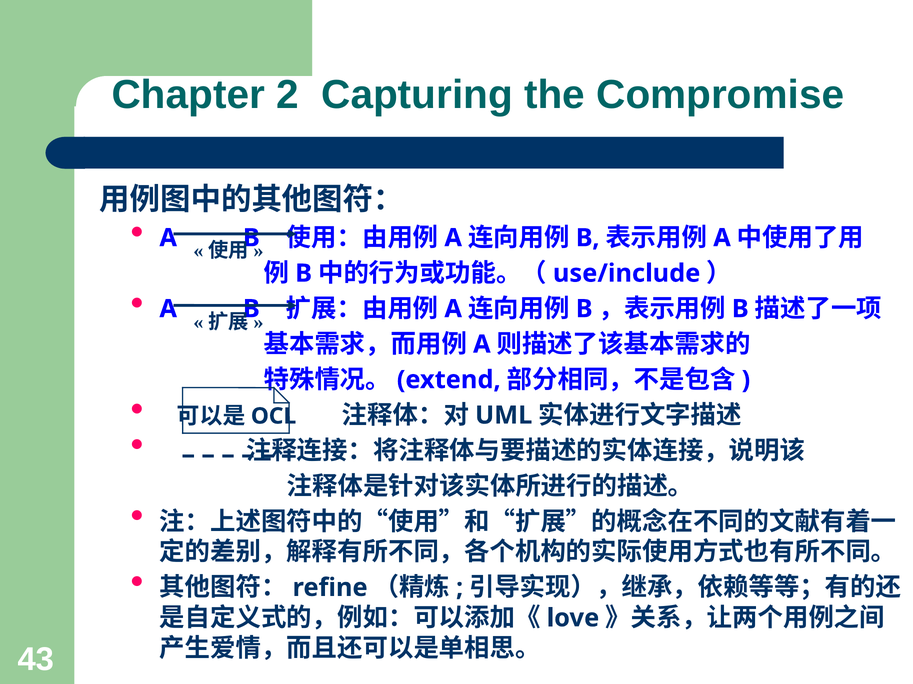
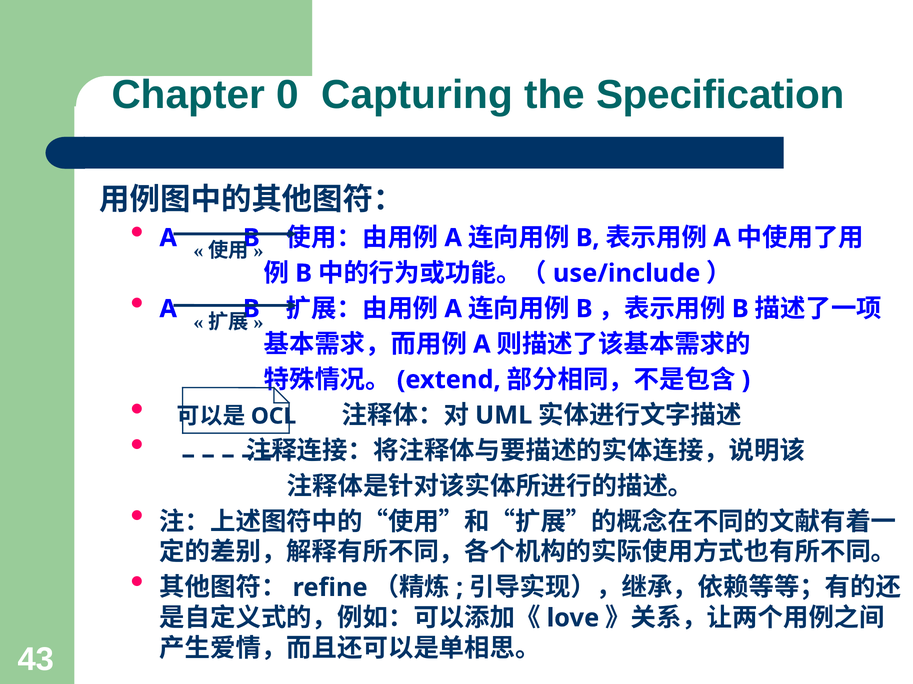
2: 2 -> 0 (287, 95)
Compromise: Compromise -> Specification (720, 95)
